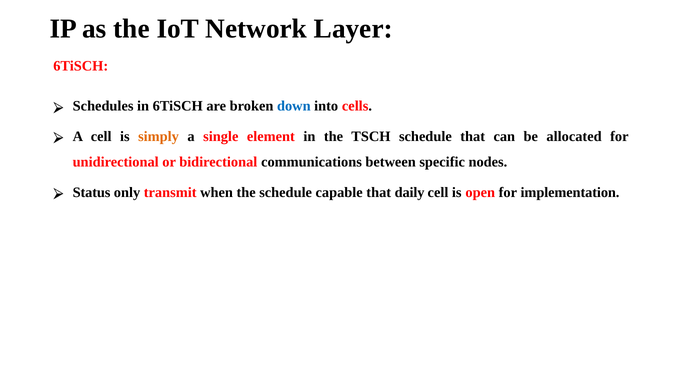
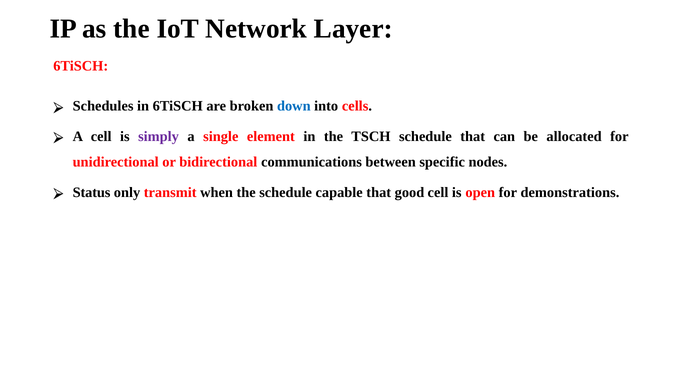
simply colour: orange -> purple (159, 136)
daily: daily -> good (410, 193)
implementation: implementation -> demonstrations (570, 193)
